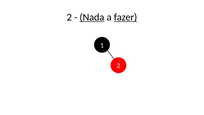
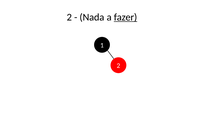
Nada underline: present -> none (92, 17)
